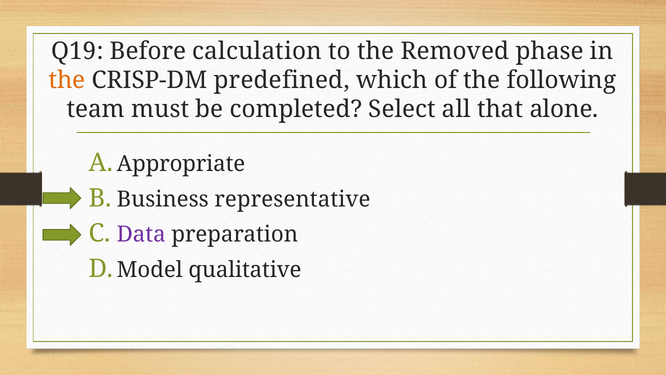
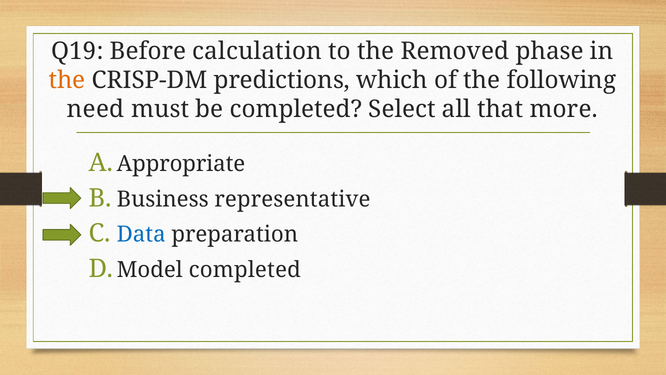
predefined: predefined -> predictions (282, 80)
team: team -> need (96, 109)
alone: alone -> more (564, 109)
Data colour: purple -> blue (141, 234)
Model qualitative: qualitative -> completed (245, 270)
